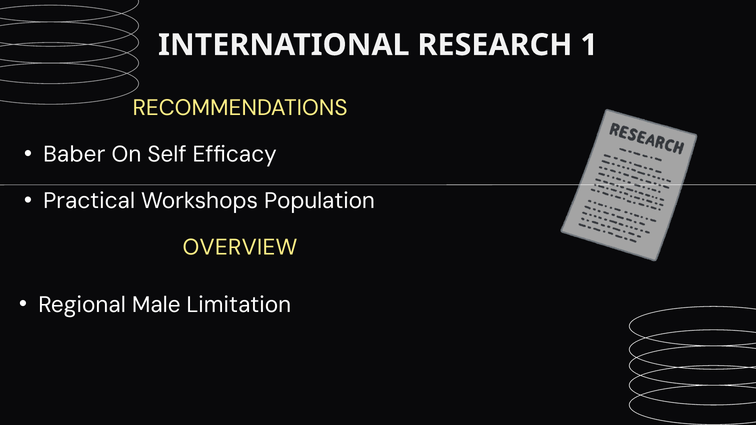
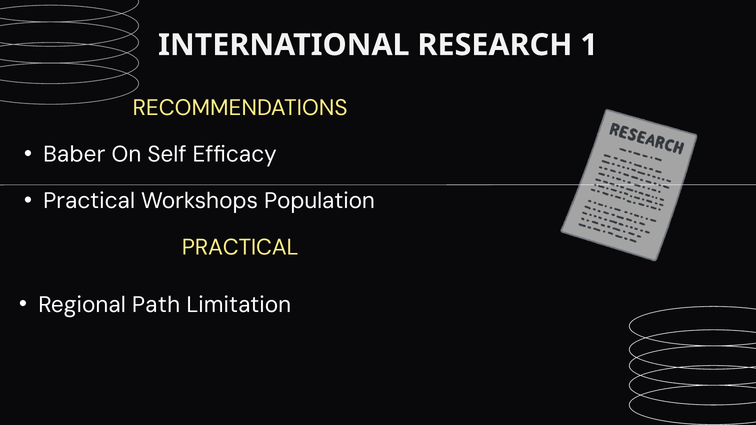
OVERVIEW: OVERVIEW -> PRACTICAL (240, 248)
Male: Male -> Path (156, 305)
